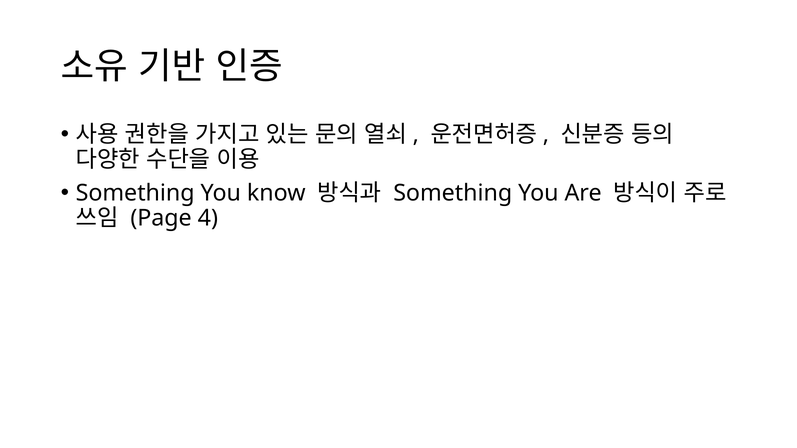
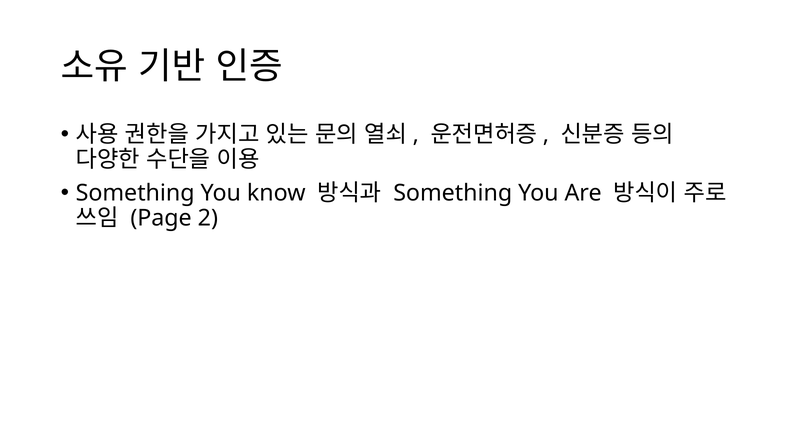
4: 4 -> 2 (208, 218)
